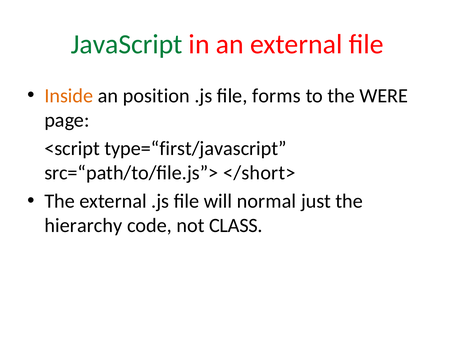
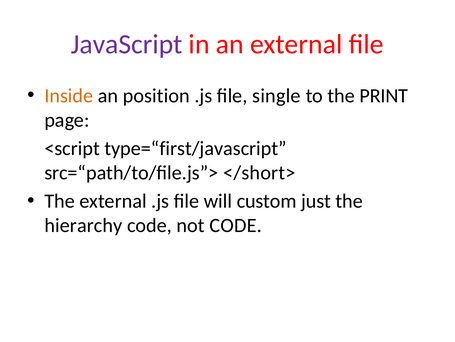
JavaScript colour: green -> purple (127, 44)
forms: forms -> single (276, 95)
WERE: WERE -> PRINT (384, 95)
normal: normal -> custom (267, 201)
not CLASS: CLASS -> CODE (236, 225)
